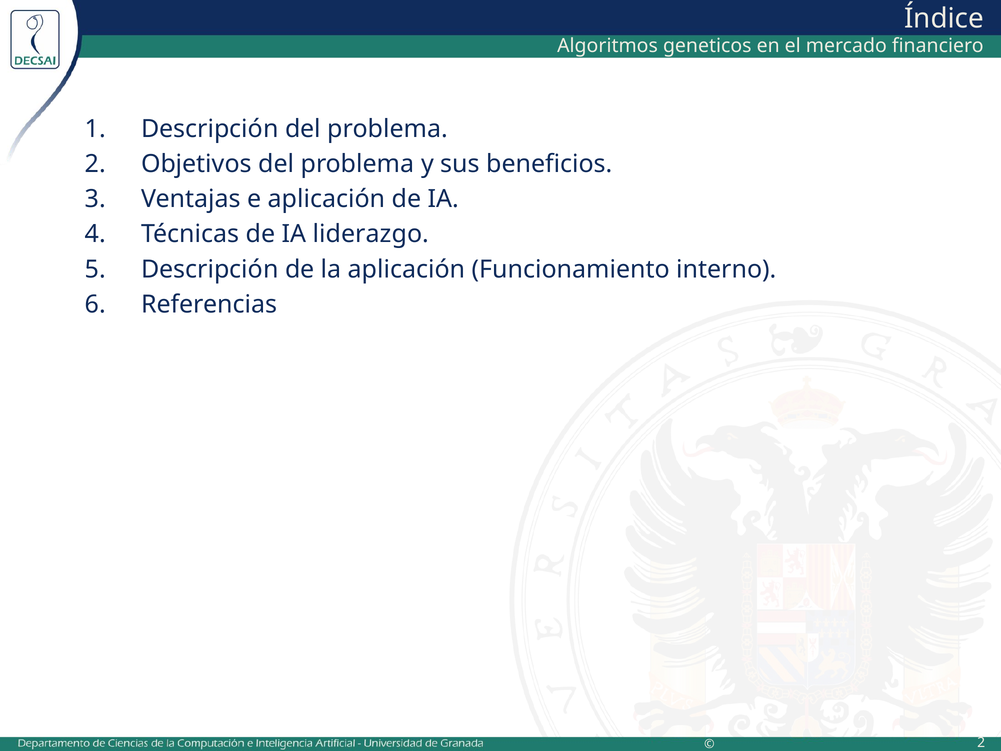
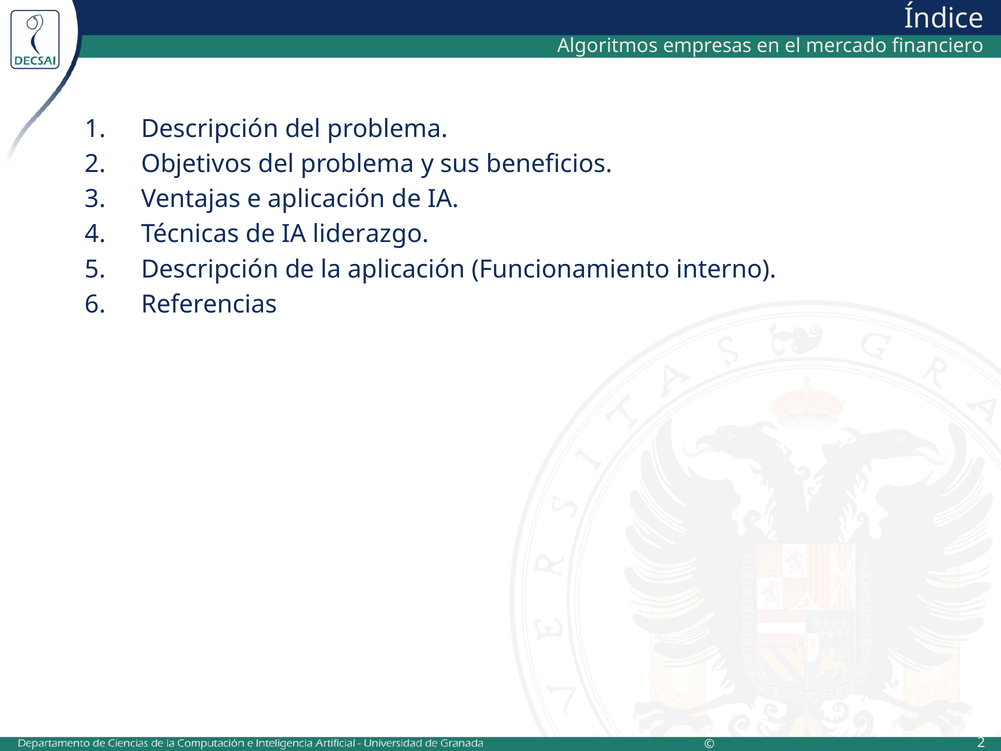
geneticos: geneticos -> empresas (707, 46)
